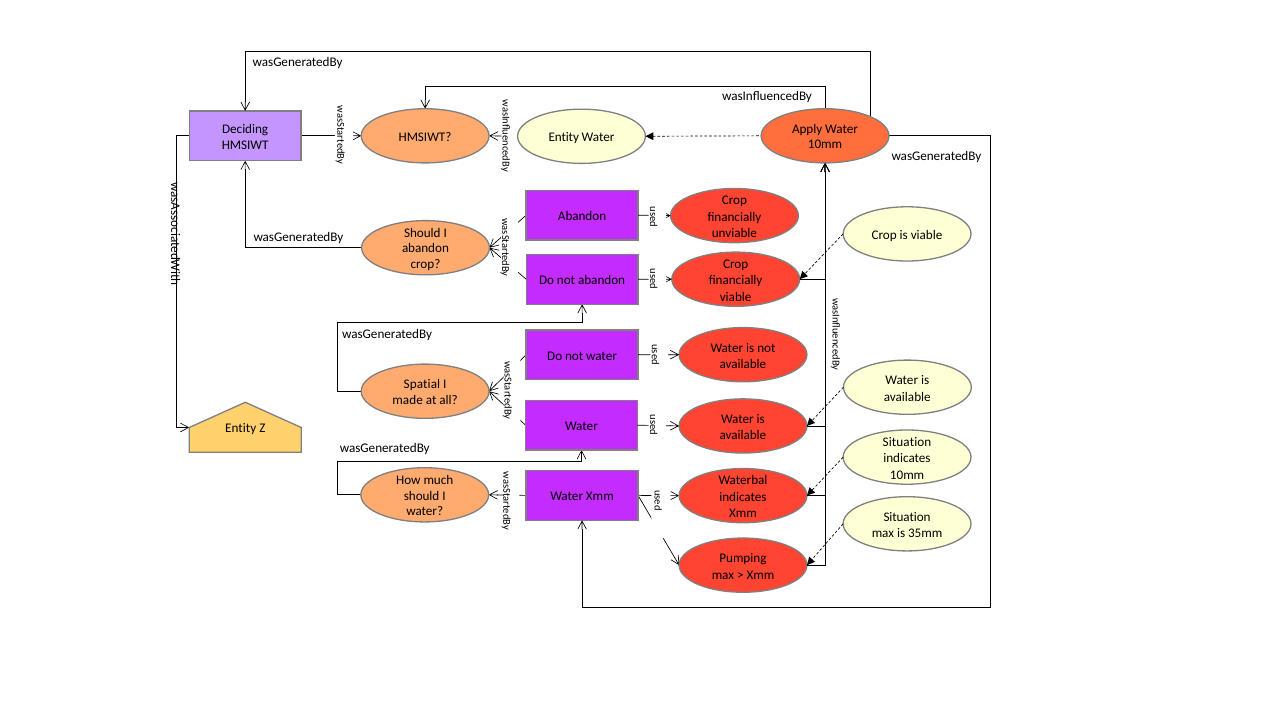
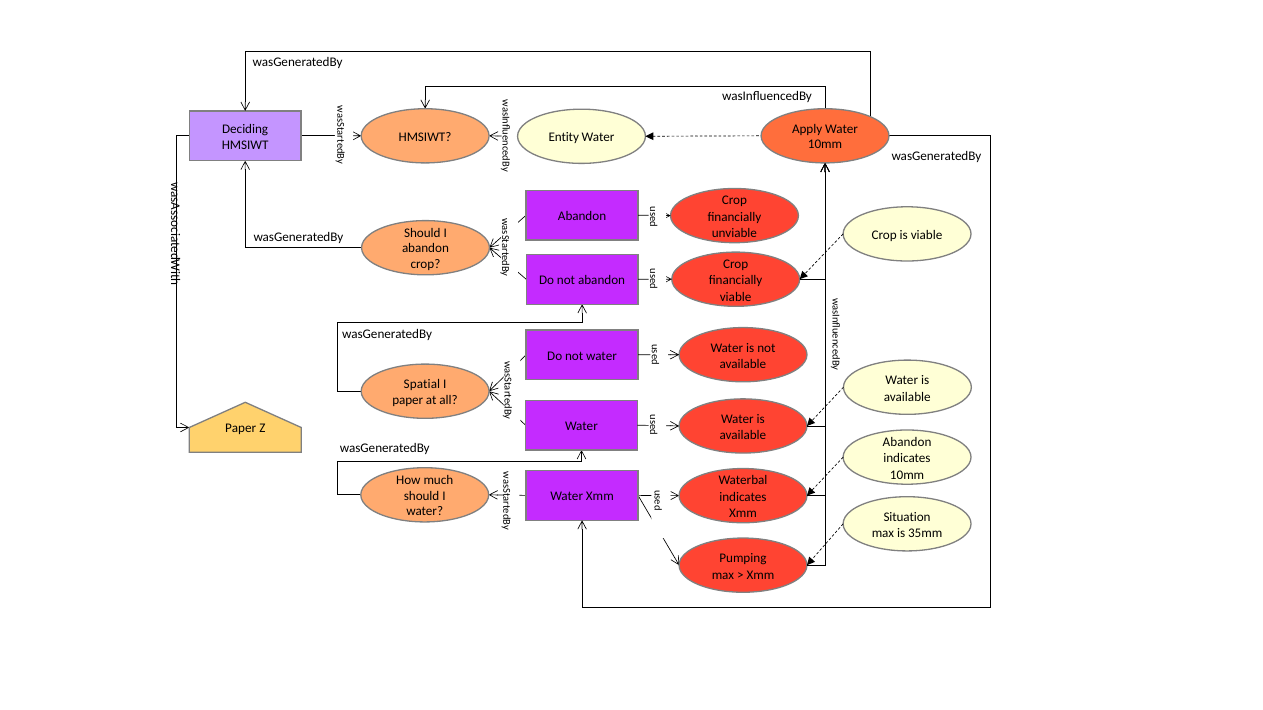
made: made -> paper (408, 400)
Entity: Entity -> Paper (241, 428)
Situation: Situation -> Abandon (907, 442)
